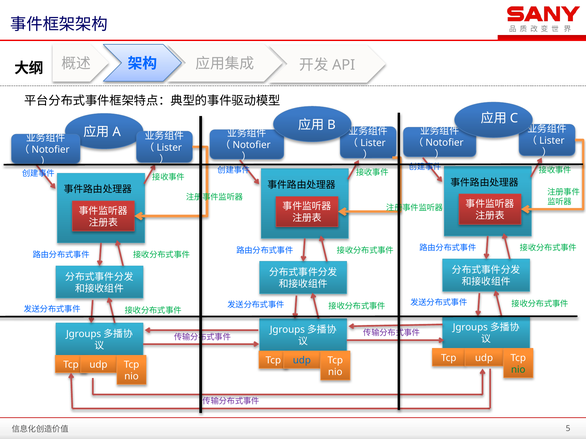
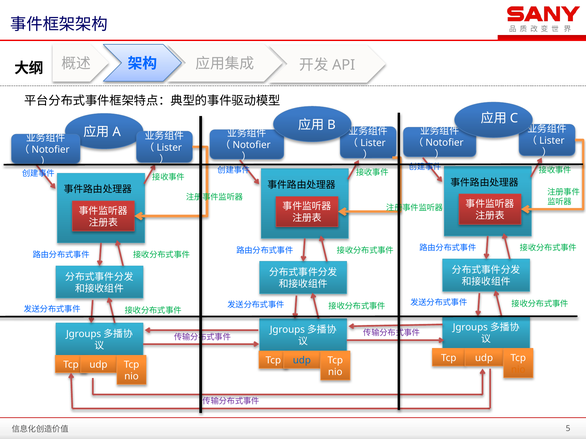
nio colour: green -> orange (518, 370)
